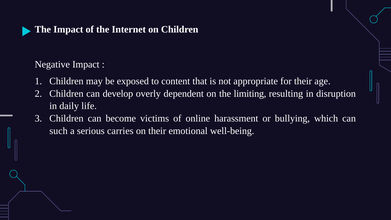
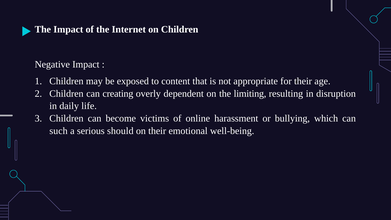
develop: develop -> creating (118, 94)
carries: carries -> should (120, 131)
